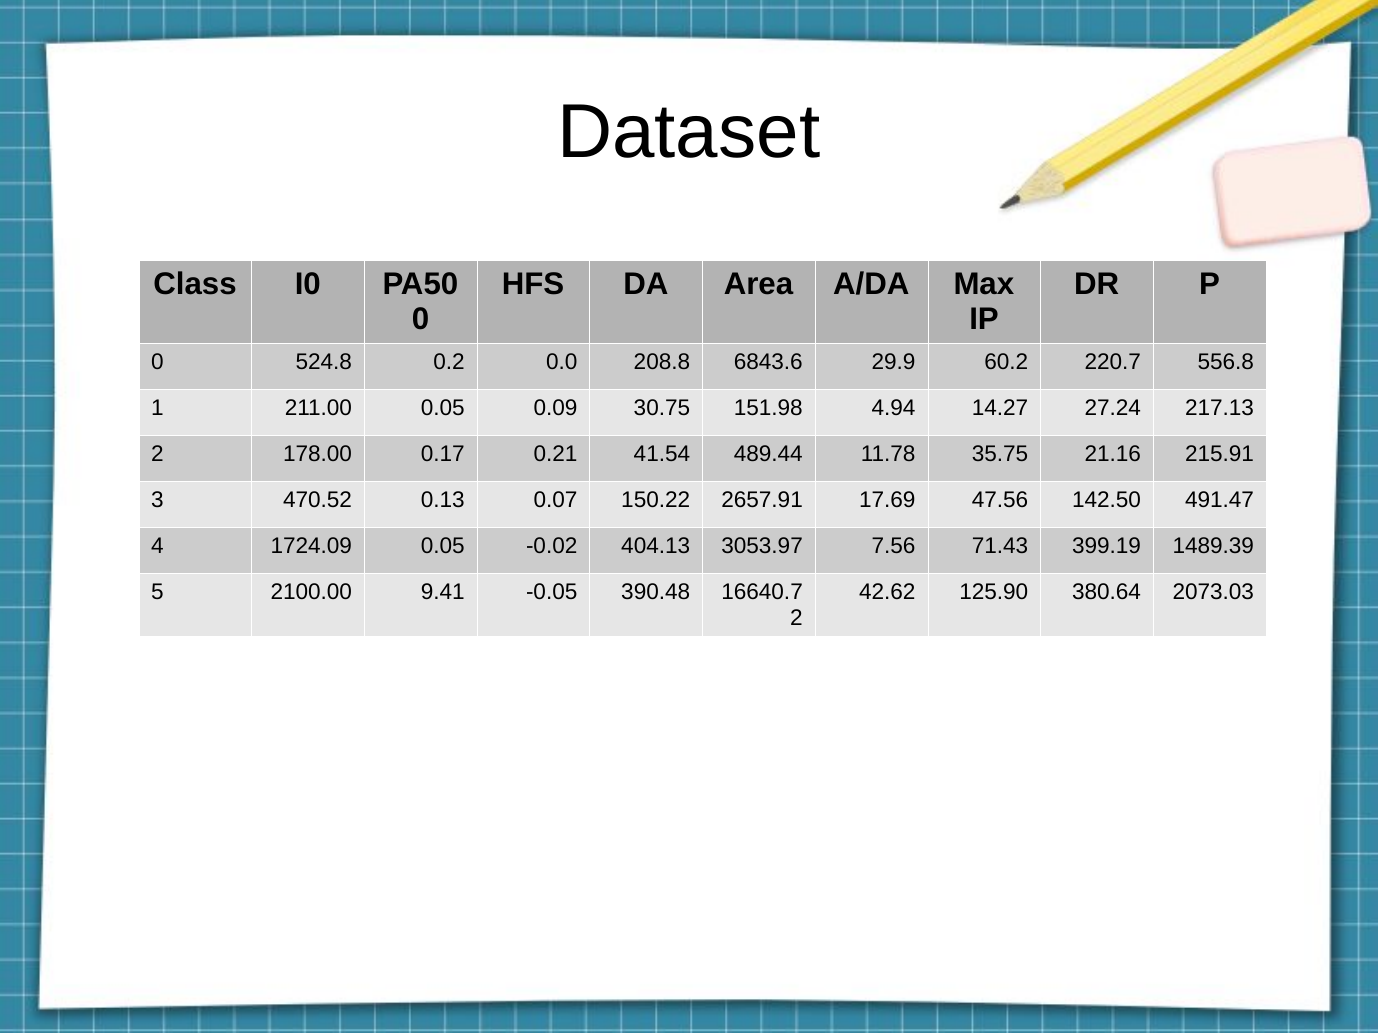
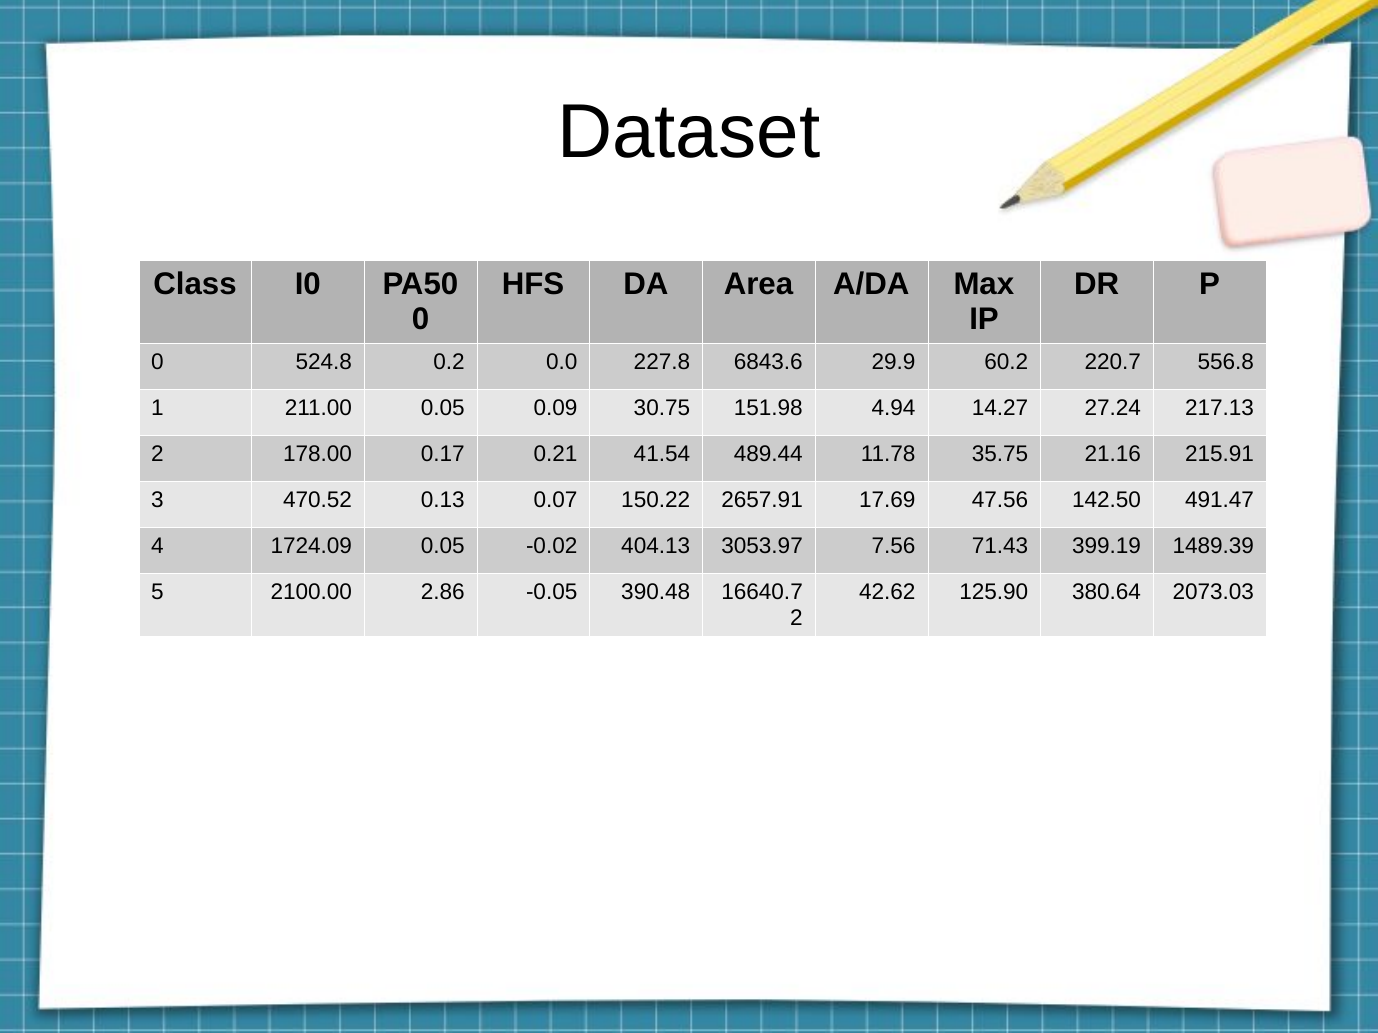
208.8: 208.8 -> 227.8 (662, 362)
9.41: 9.41 -> 2.86 (443, 593)
